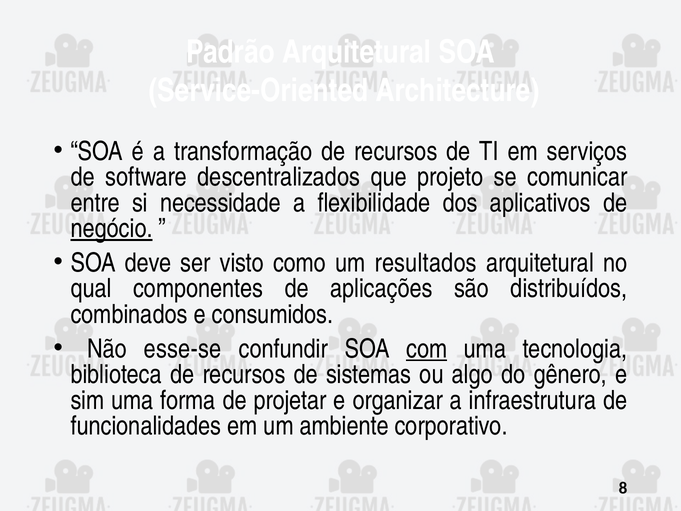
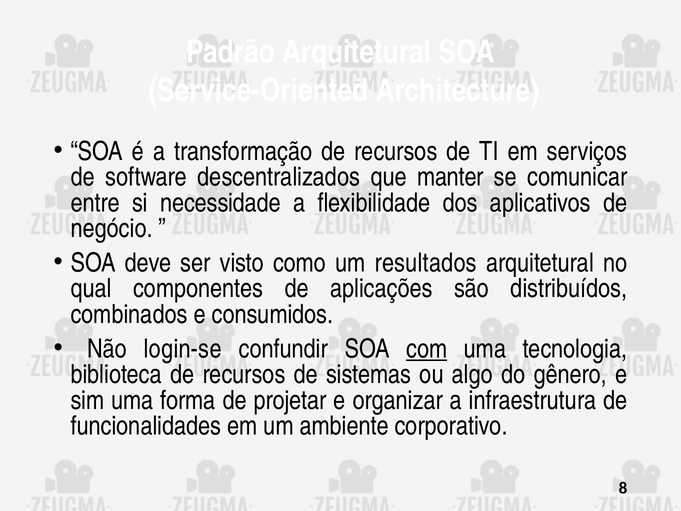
projeto: projeto -> manter (450, 177)
negócio underline: present -> none (112, 229)
esse-se: esse-se -> login-se (183, 349)
